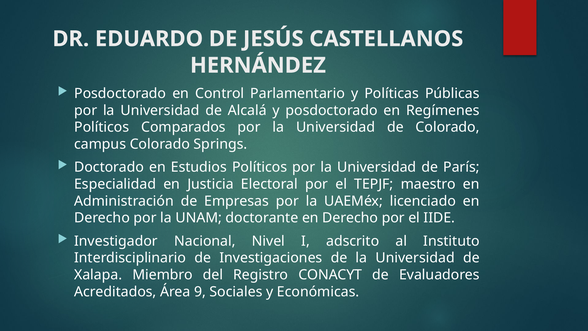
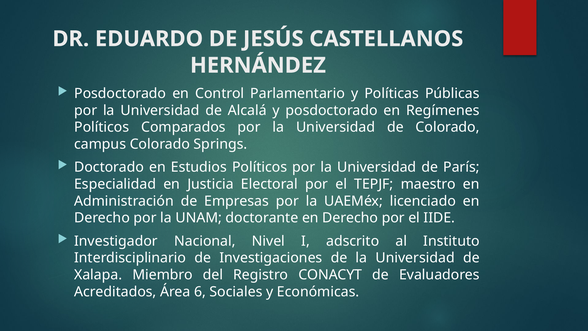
9: 9 -> 6 (200, 292)
